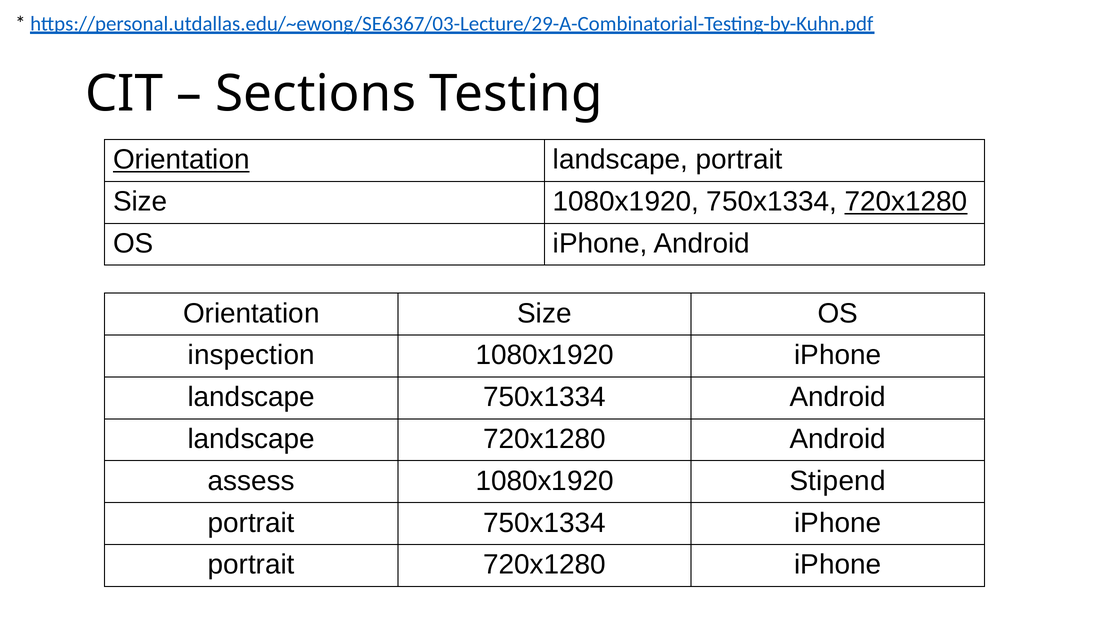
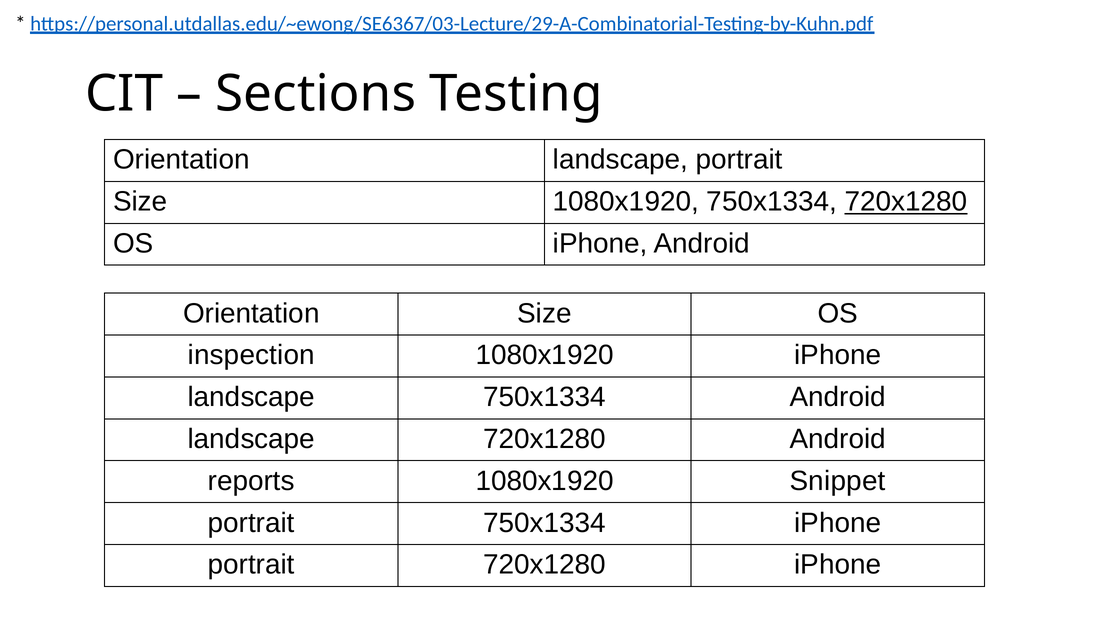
Orientation underline: present -> none (181, 160)
assess: assess -> reports (251, 481)
Stipend: Stipend -> Snippet (838, 481)
